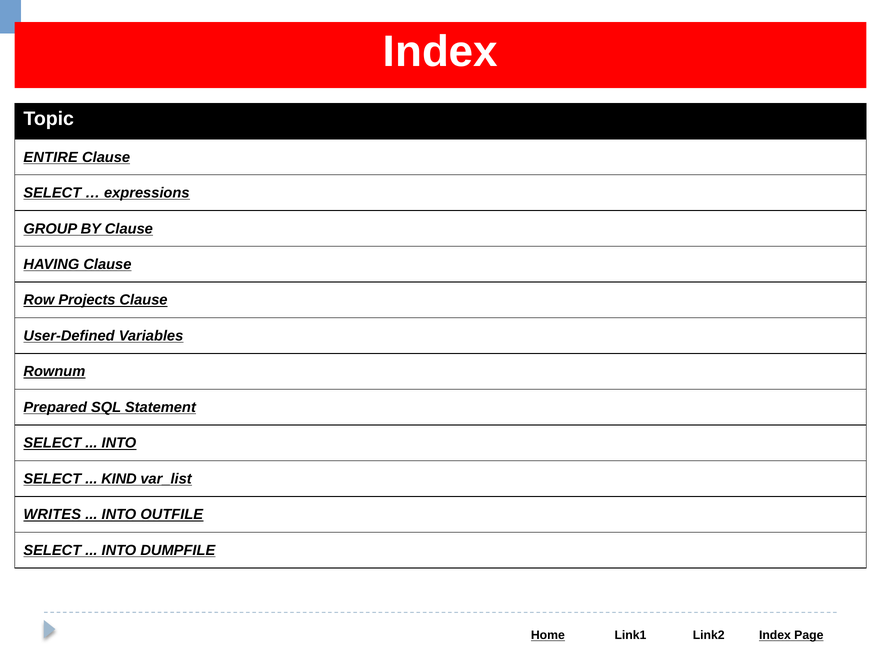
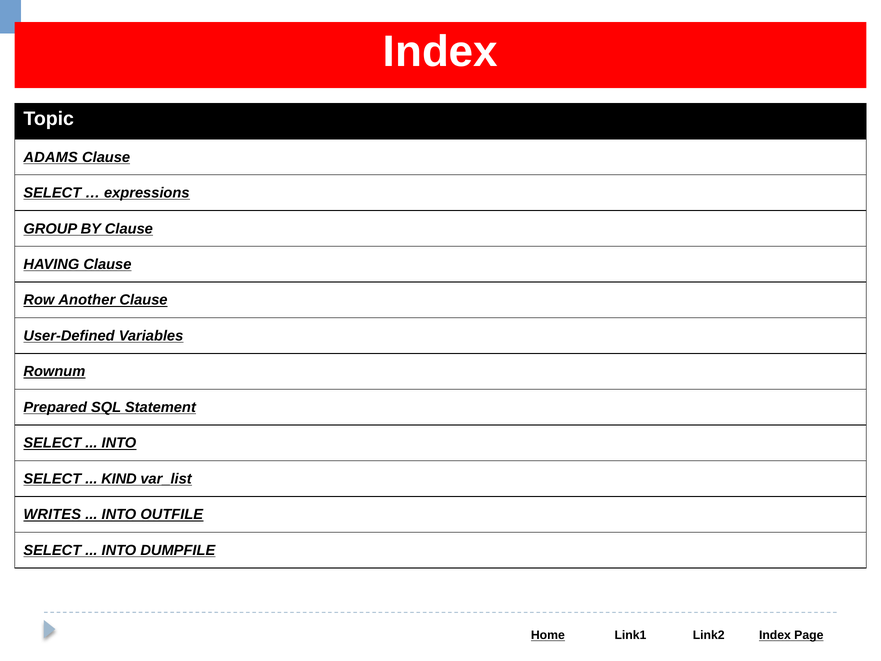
ENTIRE: ENTIRE -> ADAMS (51, 157)
Projects: Projects -> Another (87, 300)
